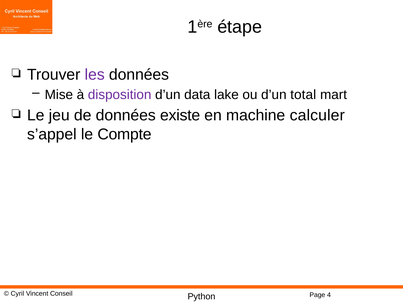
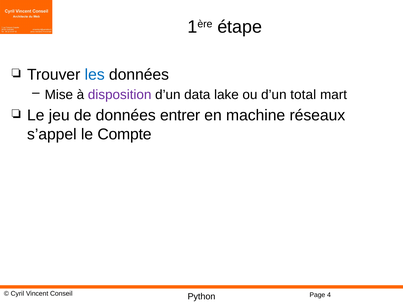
les colour: purple -> blue (95, 75)
existe: existe -> entrer (180, 116)
calculer: calculer -> réseaux (317, 116)
